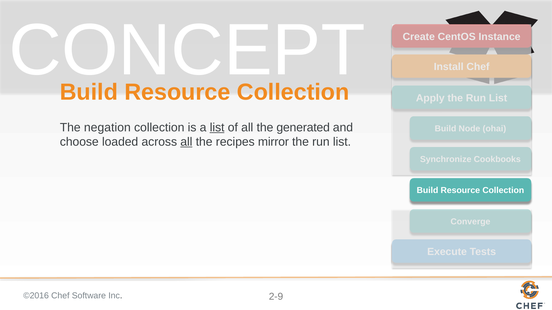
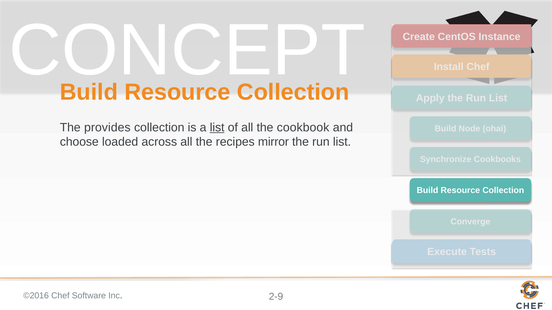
negation: negation -> provides (107, 128)
generated: generated -> cookbook (303, 128)
all underline: present -> none (186, 142)
